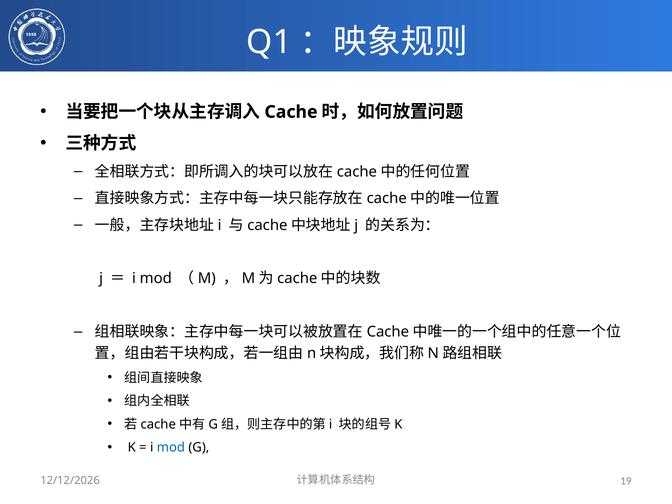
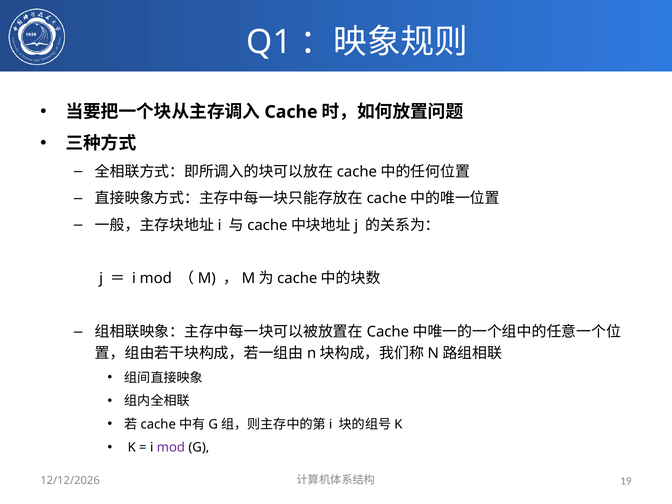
mod colour: blue -> purple (171, 448)
